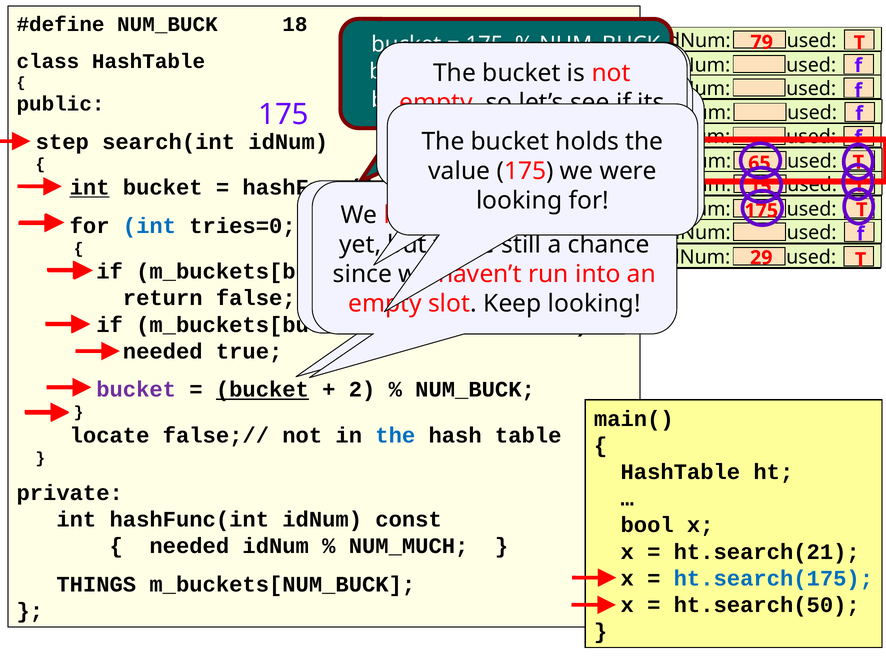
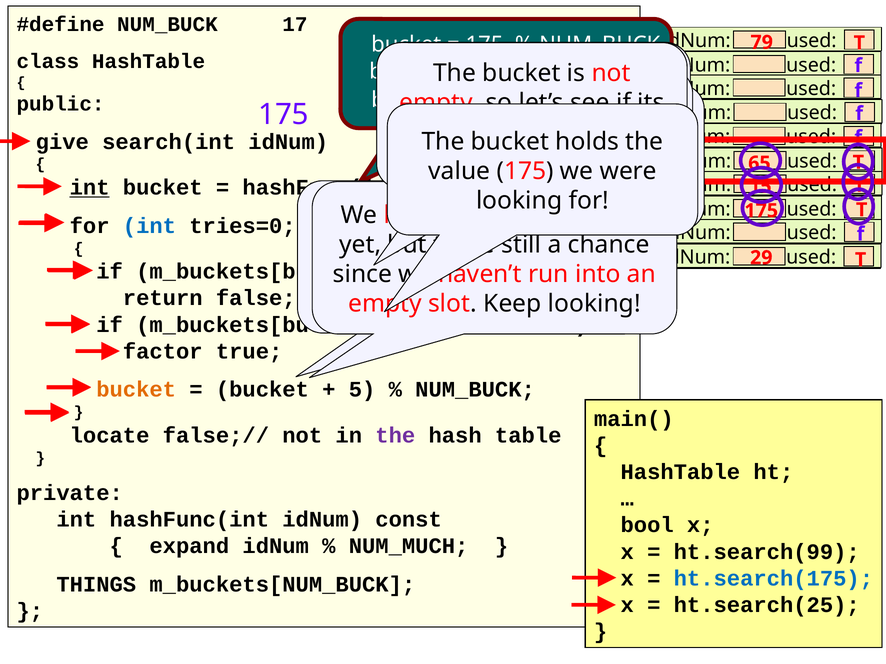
18: 18 -> 17 (295, 24)
step: step -> give (62, 142)
needed: needed -> factor (163, 352)
bucket colour: purple -> orange (136, 390)
bucket underline: present -> none (262, 390)
2: 2 -> 5 (362, 390)
the colour: blue -> purple (395, 436)
needed: needed -> expand (189, 546)
ht.search(21: ht.search(21 -> ht.search(99 (767, 552)
ht.search(50: ht.search(50 -> ht.search(25 (767, 605)
